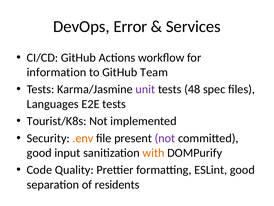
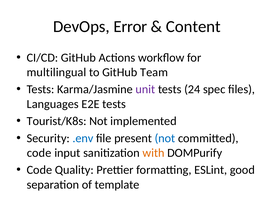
Services: Services -> Content (193, 27)
information: information -> multilingual (56, 72)
48: 48 -> 24 (192, 89)
.env colour: orange -> blue (83, 138)
not colour: purple -> blue (165, 138)
good: good -> code (39, 152)
residents: residents -> template (117, 184)
